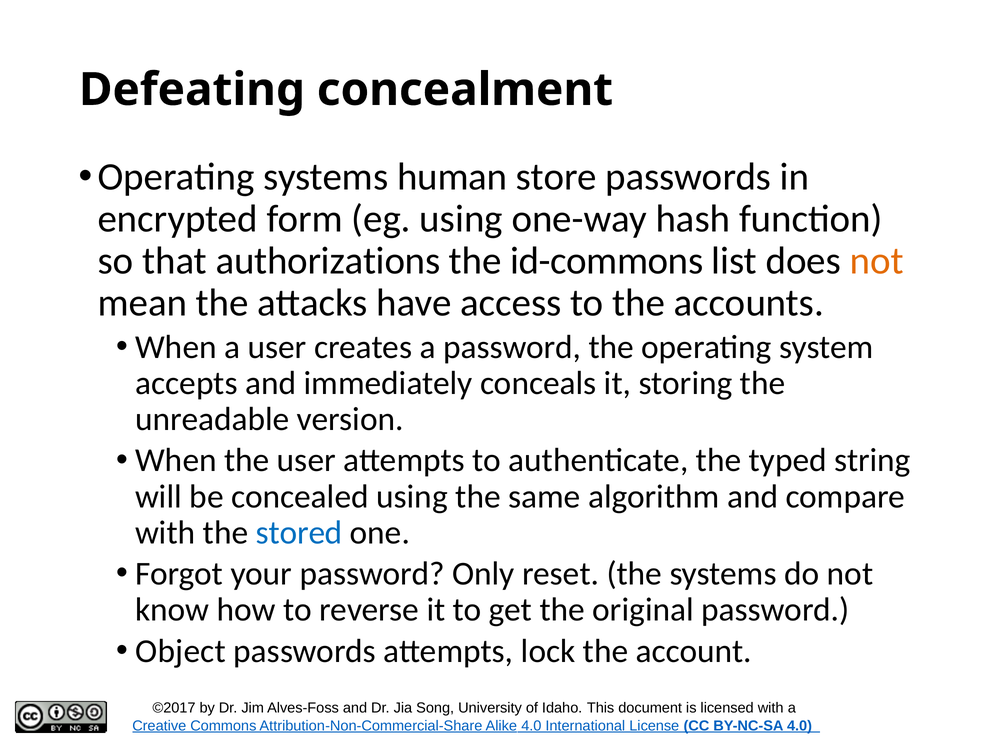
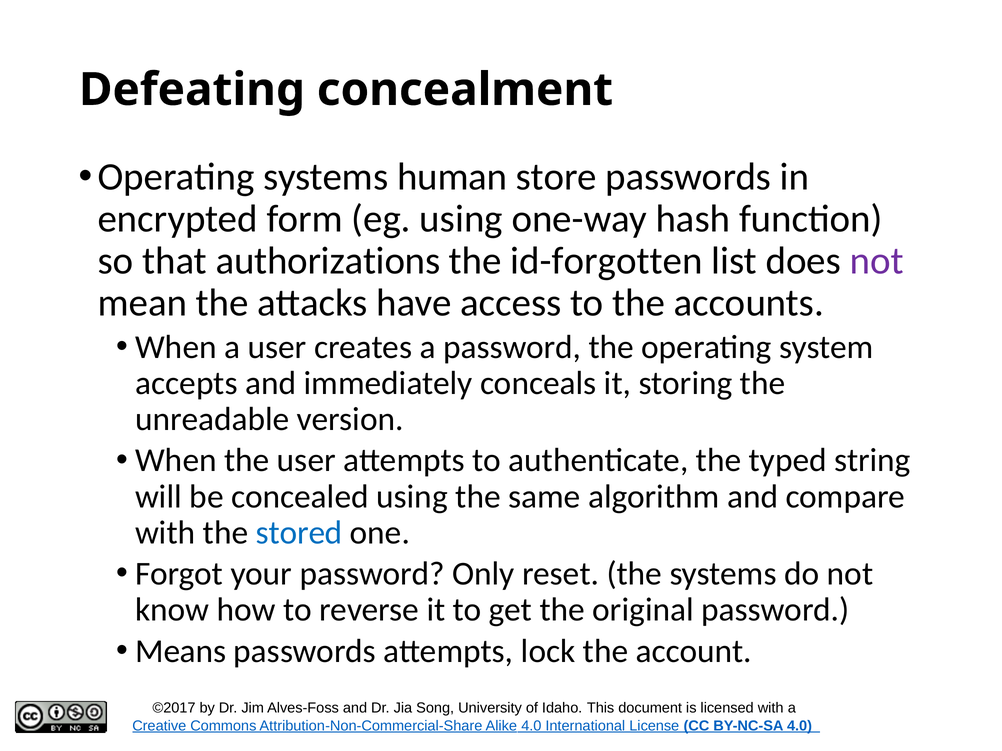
id-commons: id-commons -> id-forgotten (606, 261)
not colour: orange -> purple (877, 261)
Object: Object -> Means (181, 651)
